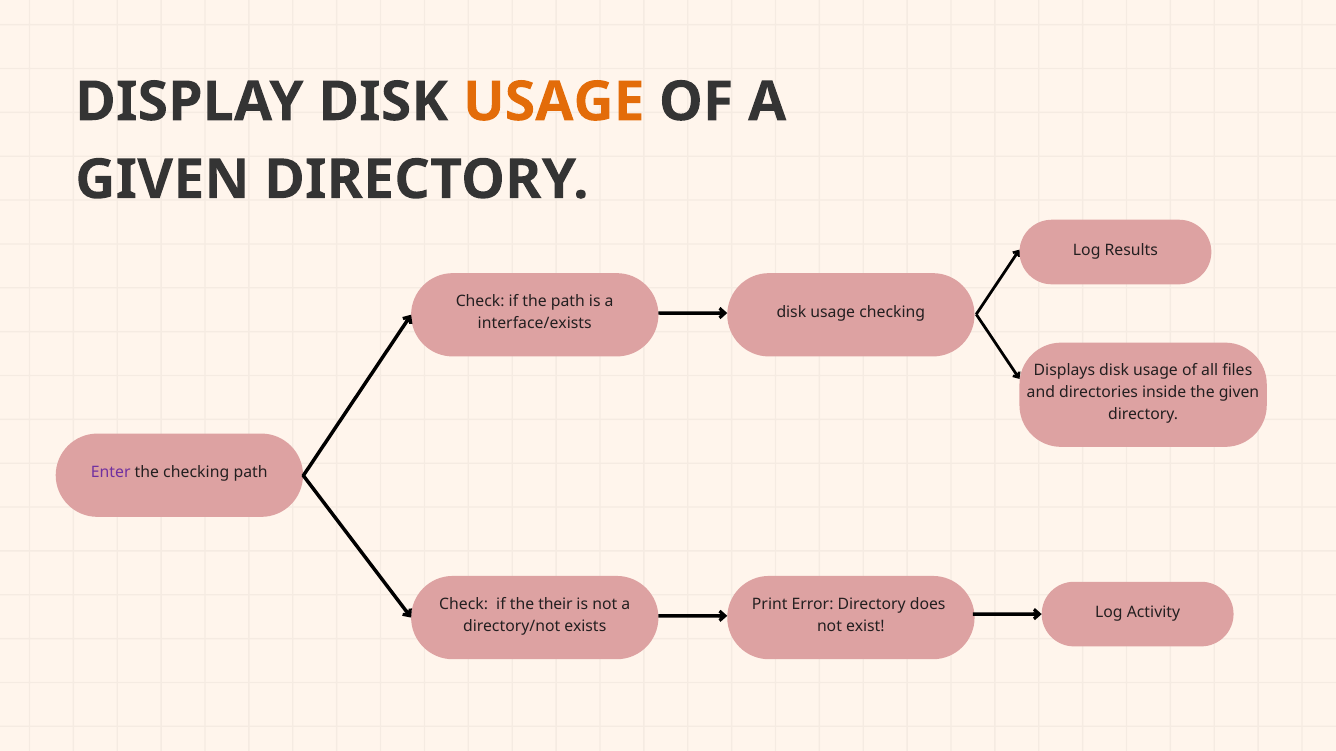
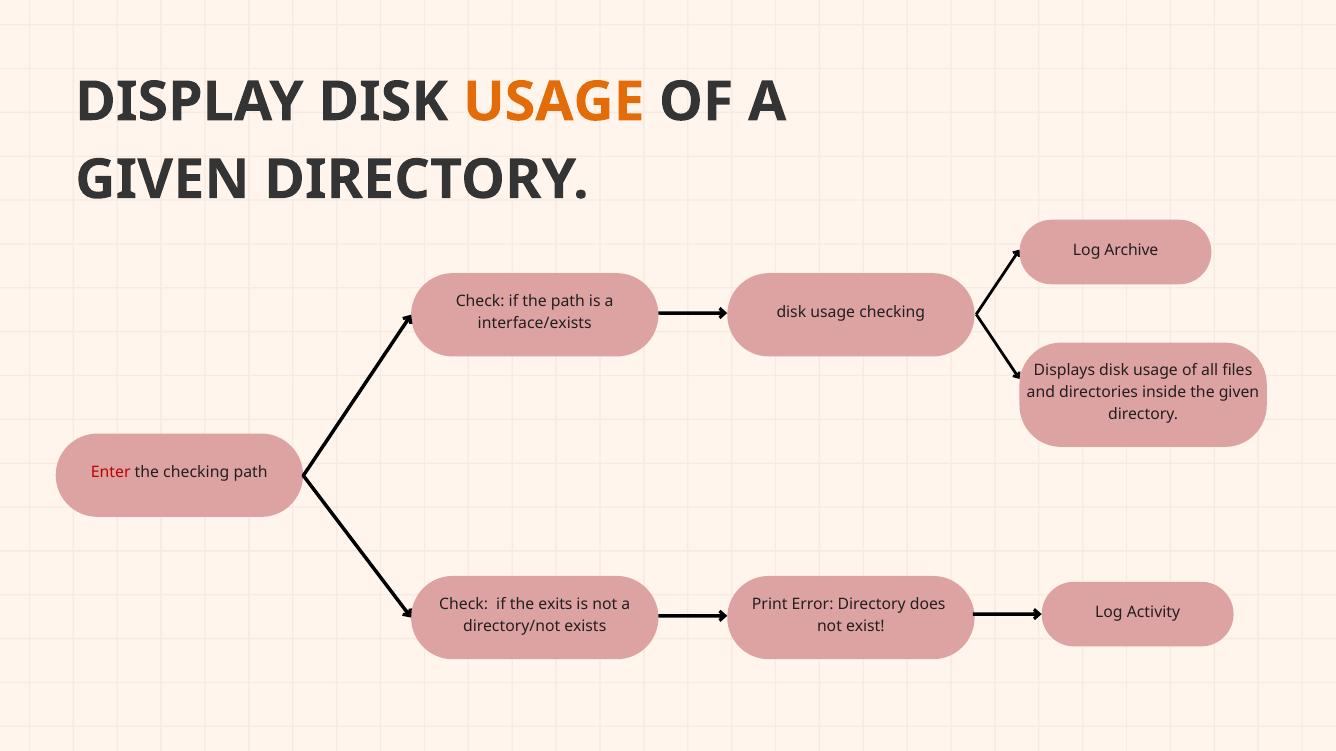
Results: Results -> Archive (1131, 251)
Enter colour: purple -> red (111, 473)
their: their -> exits (555, 604)
